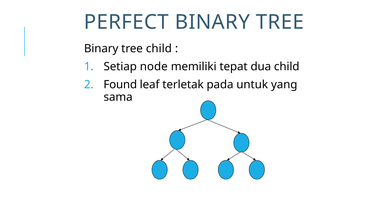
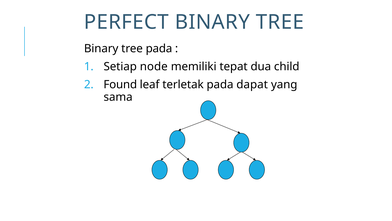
tree child: child -> pada (159, 48)
untuk: untuk -> dapat (252, 84)
